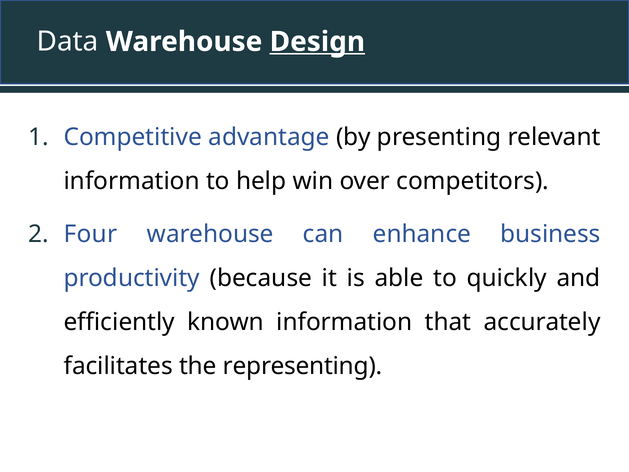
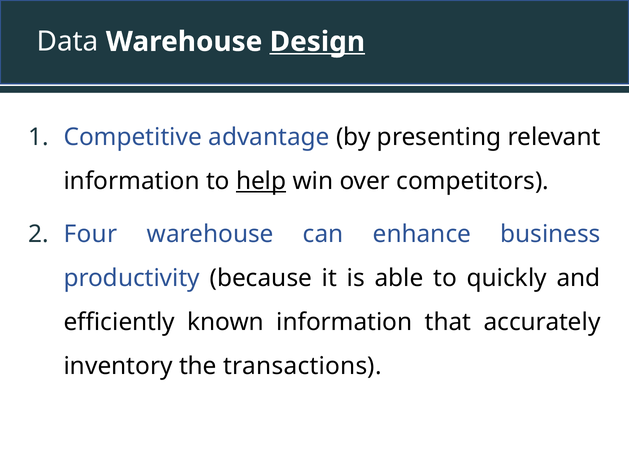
help underline: none -> present (261, 181)
facilitates: facilitates -> inventory (118, 366)
representing: representing -> transactions (302, 366)
